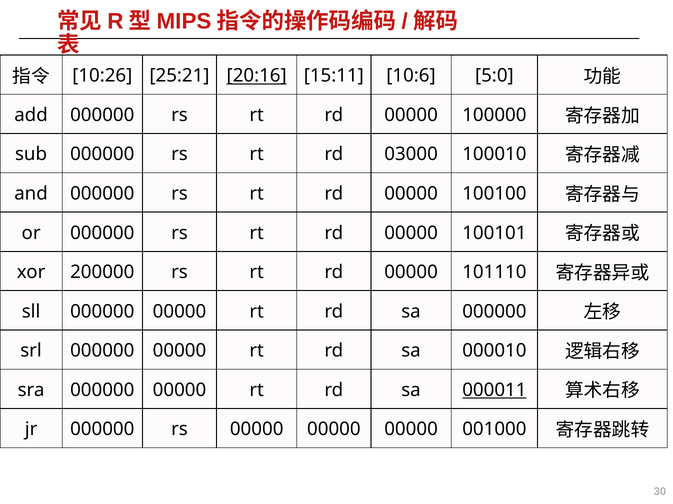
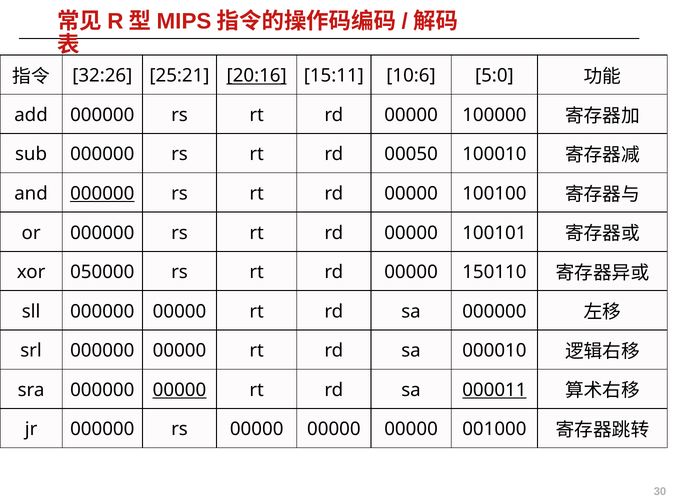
10:26: 10:26 -> 32:26 (102, 76)
03000: 03000 -> 00050 (411, 155)
000000 underline: none -> present (102, 194)
200000: 200000 -> 050000 (102, 273)
101110: 101110 -> 150110 (494, 273)
00000 underline: none -> present (180, 390)
